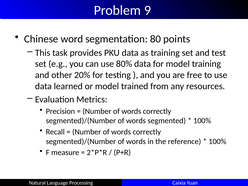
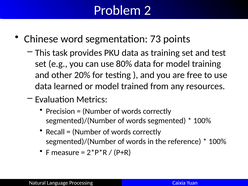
9: 9 -> 2 (148, 10)
80: 80 -> 73 (156, 39)
